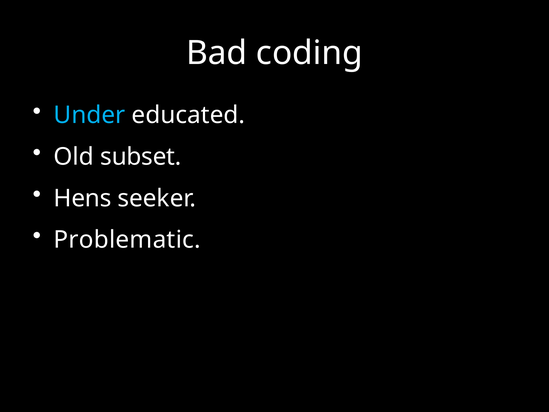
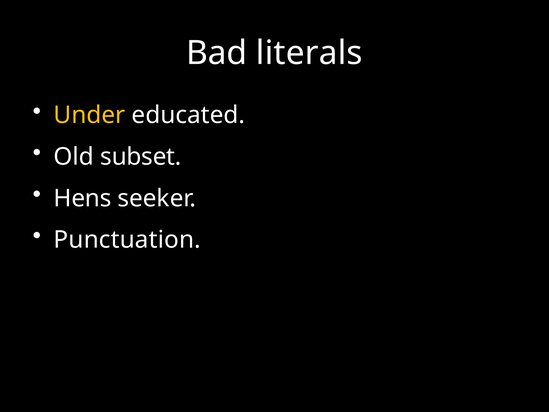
coding: coding -> literals (309, 53)
Under colour: light blue -> yellow (89, 115)
Problematic: Problematic -> Punctuation (127, 240)
